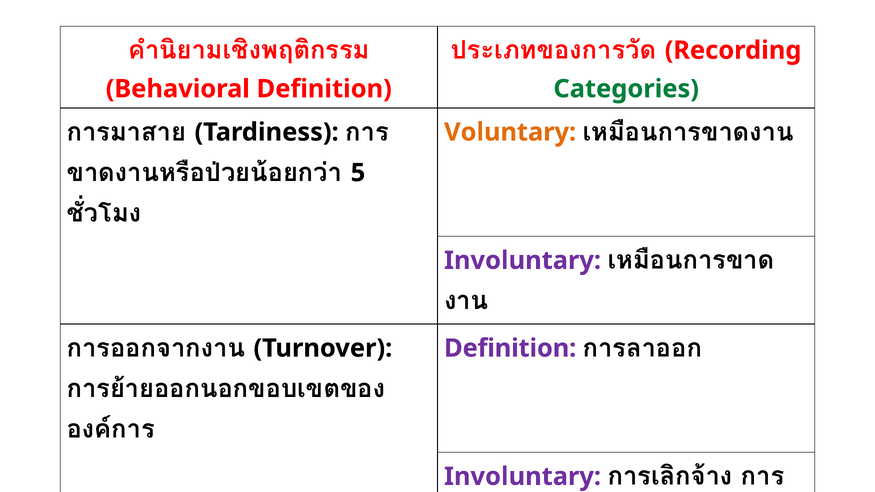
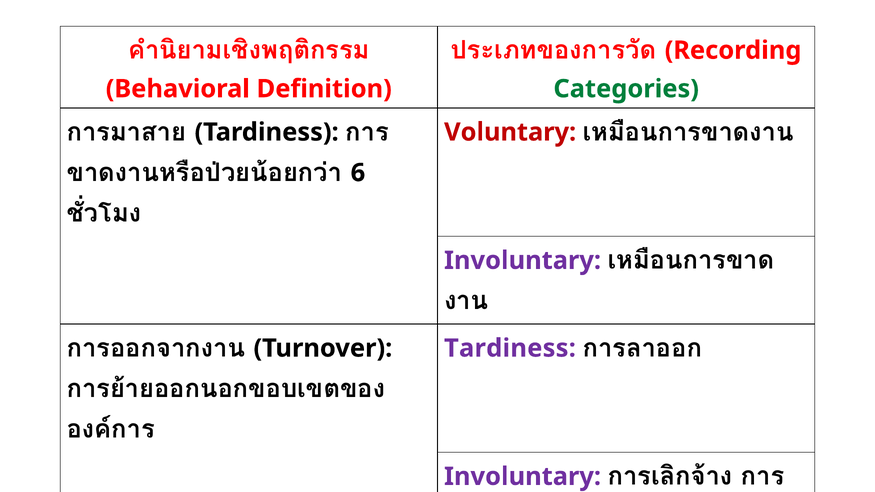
Voluntary colour: orange -> red (510, 132)
5: 5 -> 6 (358, 173)
Definition: Definition -> Tardiness (510, 348)
